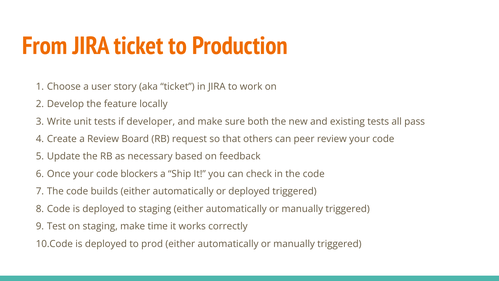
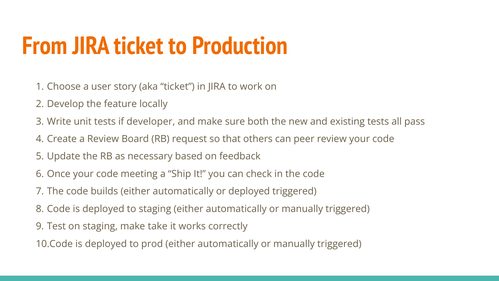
blockers: blockers -> meeting (139, 174)
time: time -> take (158, 226)
